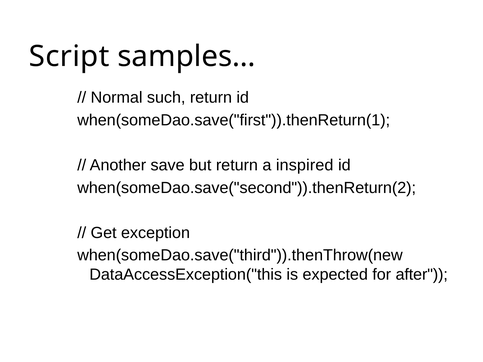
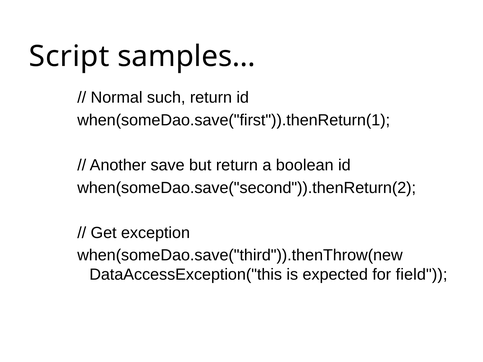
inspired: inspired -> boolean (305, 165)
after: after -> field (422, 275)
